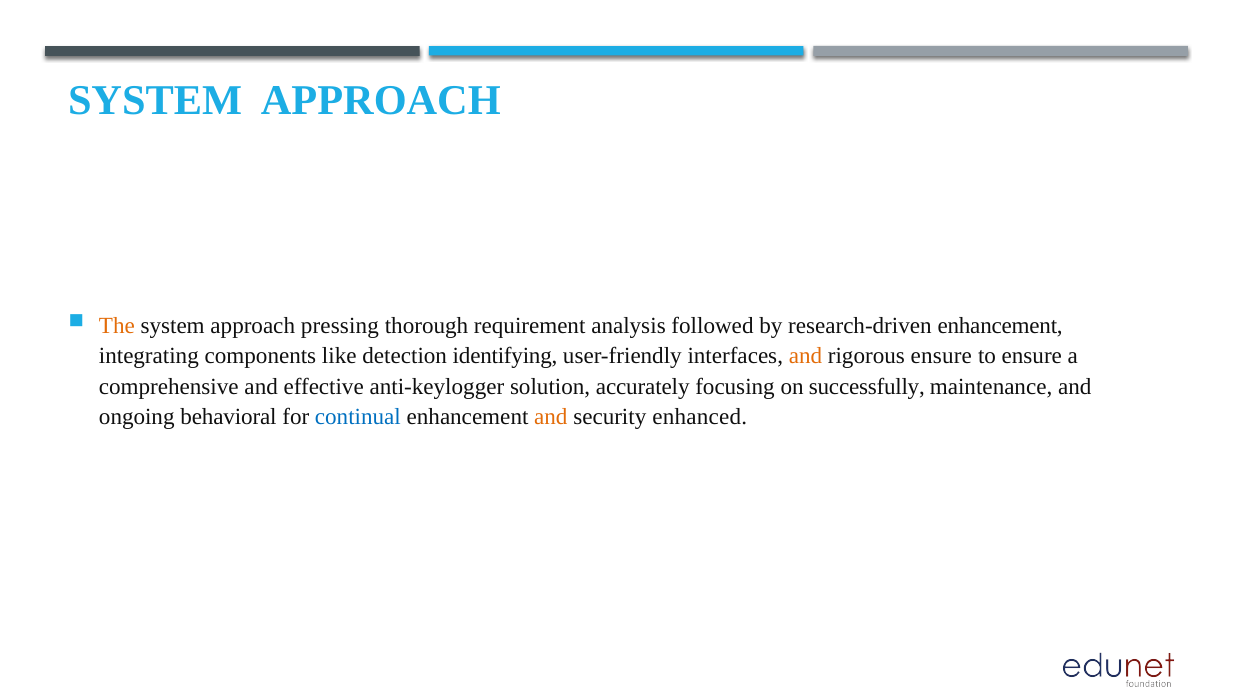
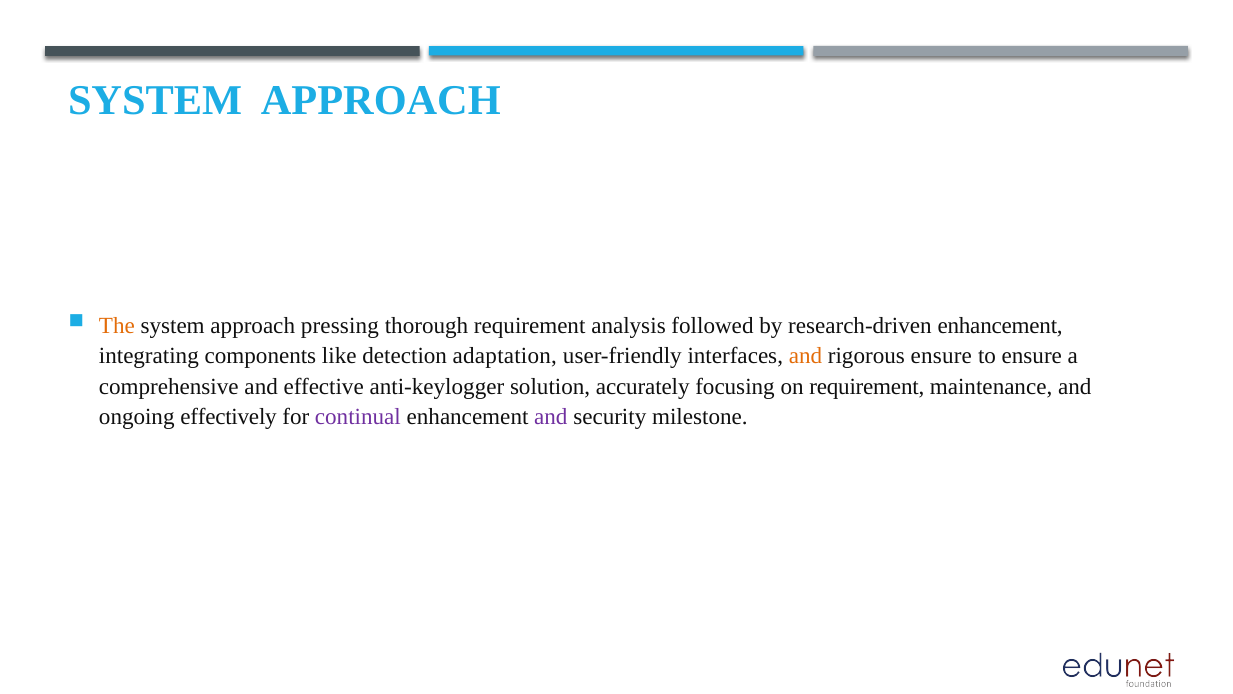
identifying: identifying -> adaptation (505, 356)
on successfully: successfully -> requirement (867, 386)
behavioral: behavioral -> effectively (229, 417)
continual colour: blue -> purple (358, 417)
and colour: orange -> purple (551, 417)
enhanced: enhanced -> milestone (700, 417)
